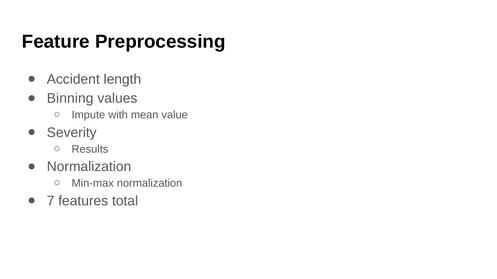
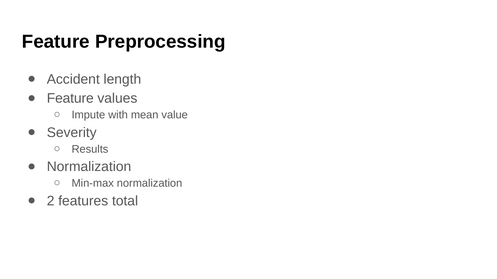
Binning: Binning -> Feature (70, 98)
7: 7 -> 2 (51, 201)
